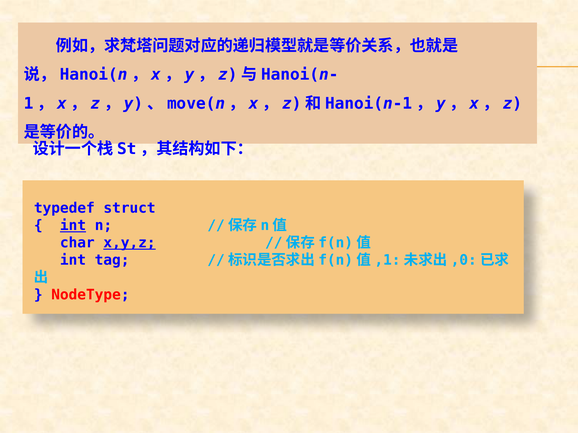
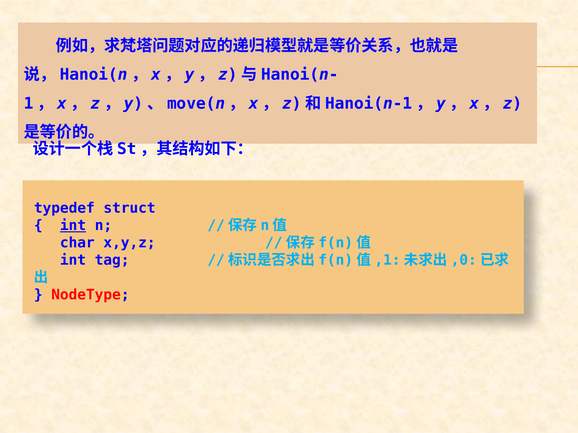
x,y,z underline: present -> none (129, 243)
